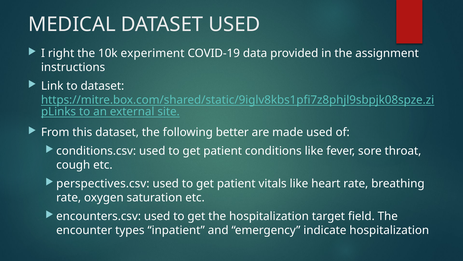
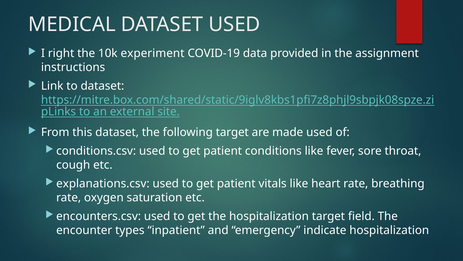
following better: better -> target (232, 132)
perspectives.csv: perspectives.csv -> explanations.csv (103, 183)
